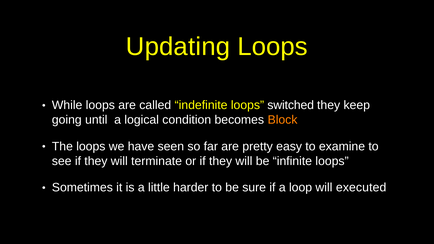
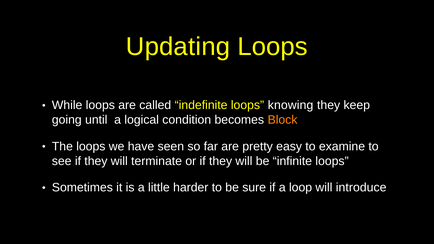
switched: switched -> knowing (291, 105)
executed: executed -> introduce (361, 188)
